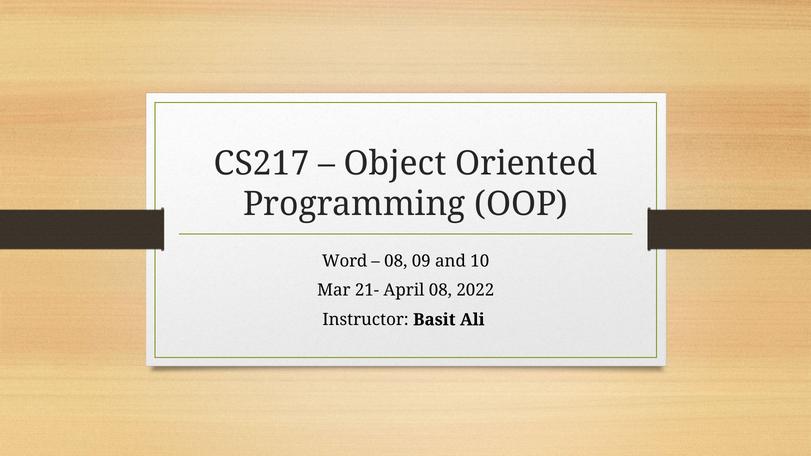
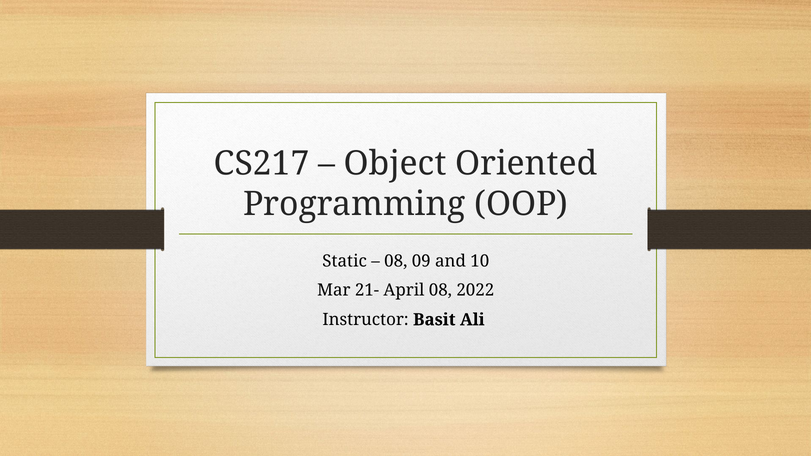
Word: Word -> Static (345, 261)
